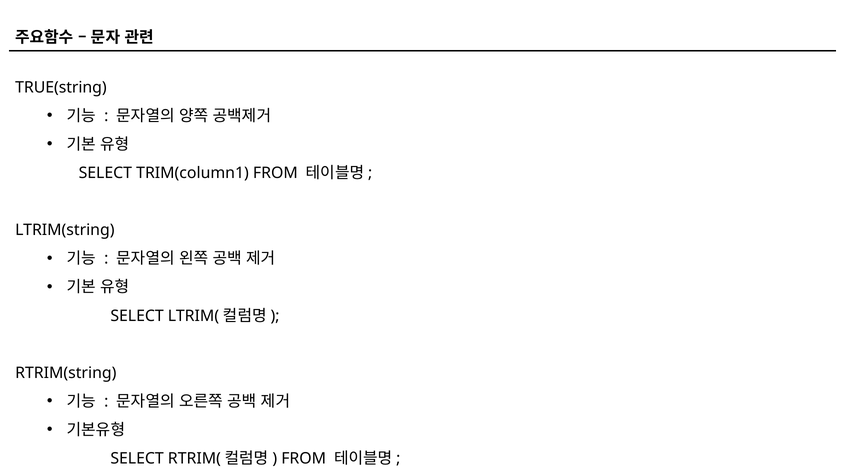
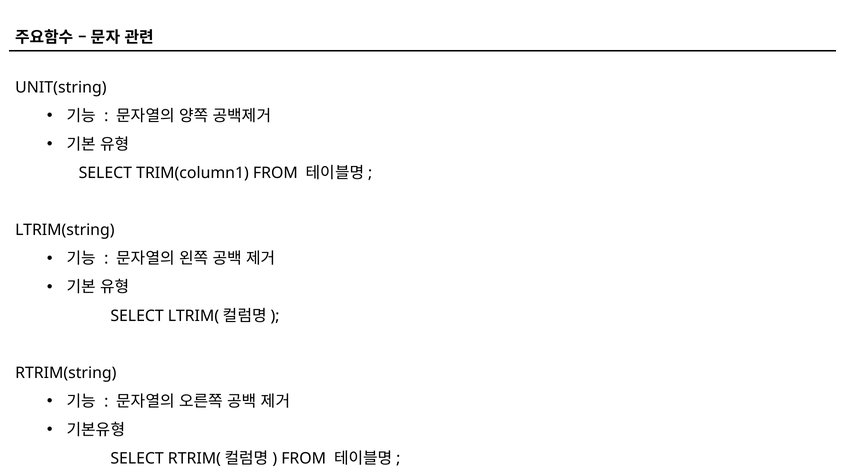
TRUE(string: TRUE(string -> UNIT(string (61, 87)
